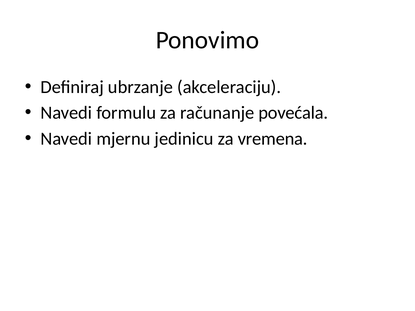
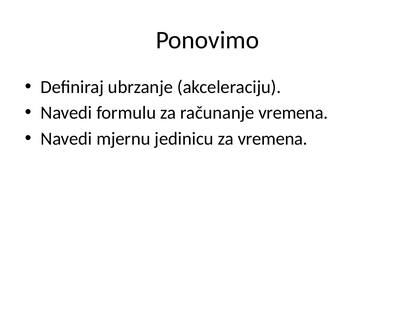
računanje povećala: povećala -> vremena (293, 113)
